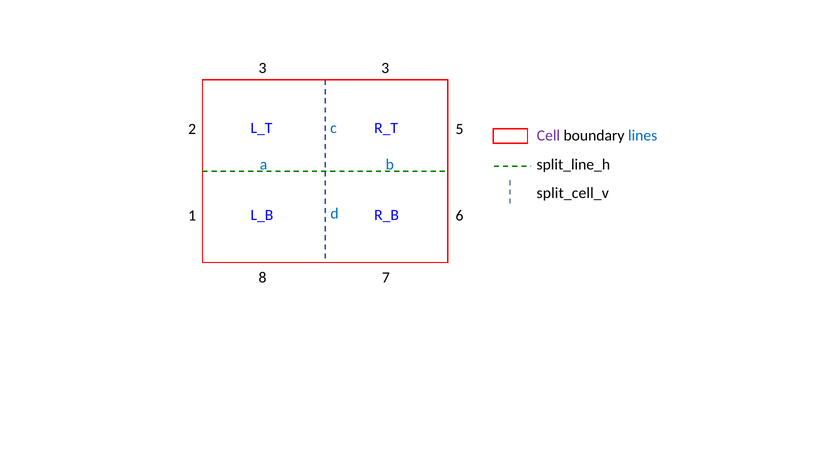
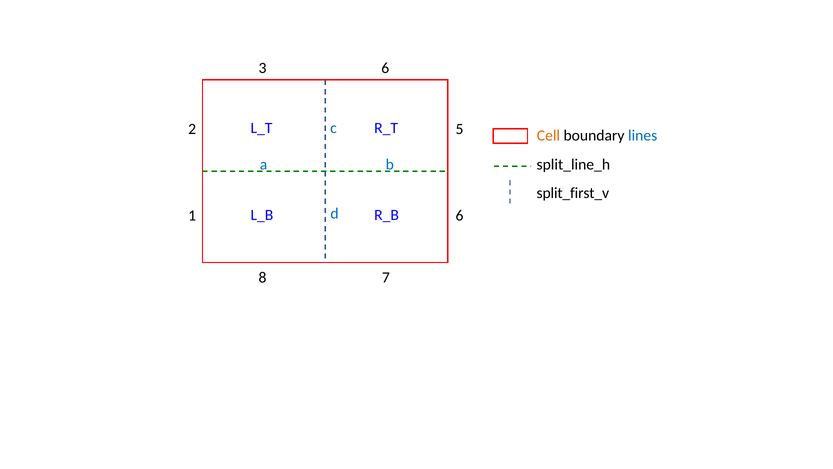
3 3: 3 -> 6 (385, 68)
Cell colour: purple -> orange (548, 136)
split_cell_v: split_cell_v -> split_first_v (573, 193)
